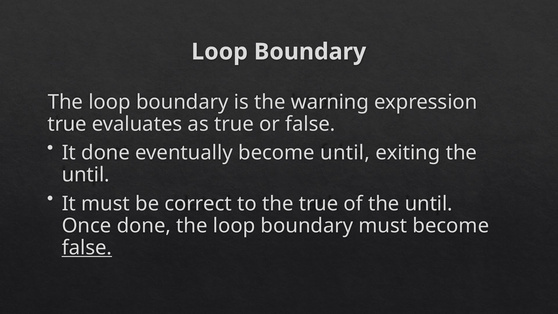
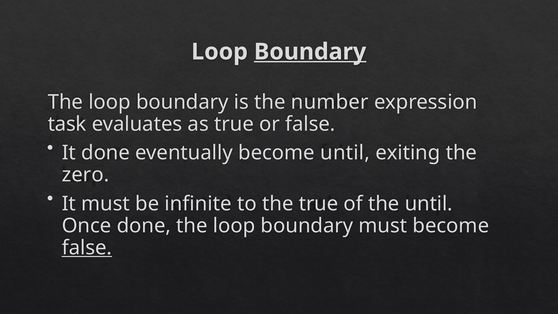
Boundary underline: none -> present (310, 52)
warning: warning -> number (330, 102)
true: true -> task (67, 124)
until: until -> zero (86, 175)
correct: correct -> infinite (198, 204)
